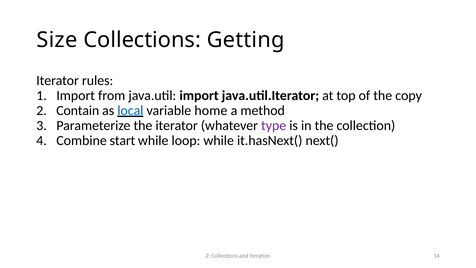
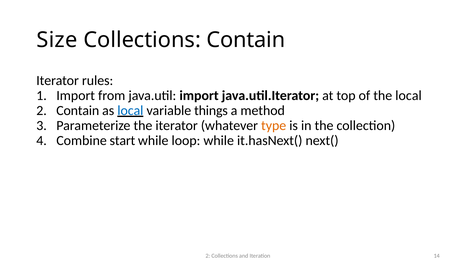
Collections Getting: Getting -> Contain (246, 40)
the copy: copy -> local (409, 95)
home: home -> things (211, 110)
type colour: purple -> orange (274, 125)
